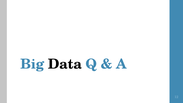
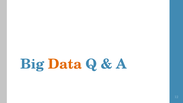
Data colour: black -> orange (65, 64)
